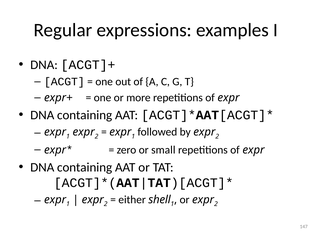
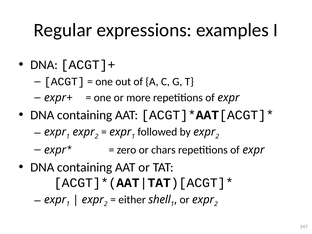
small: small -> chars (163, 150)
